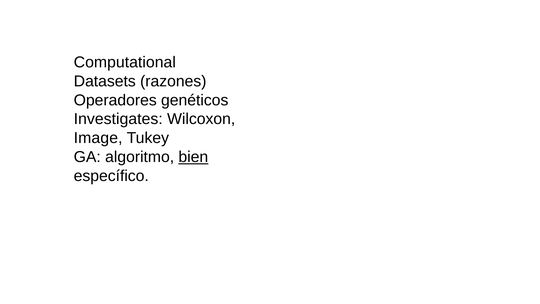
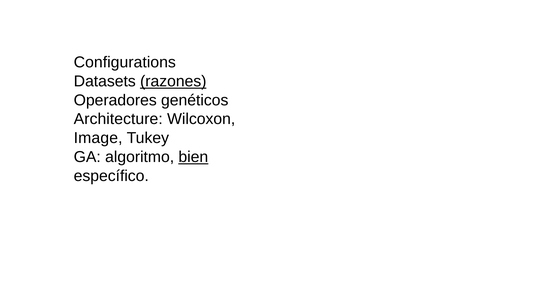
Computational: Computational -> Configurations (125, 62)
razones underline: none -> present (173, 81)
Investigates: Investigates -> Architecture (118, 119)
